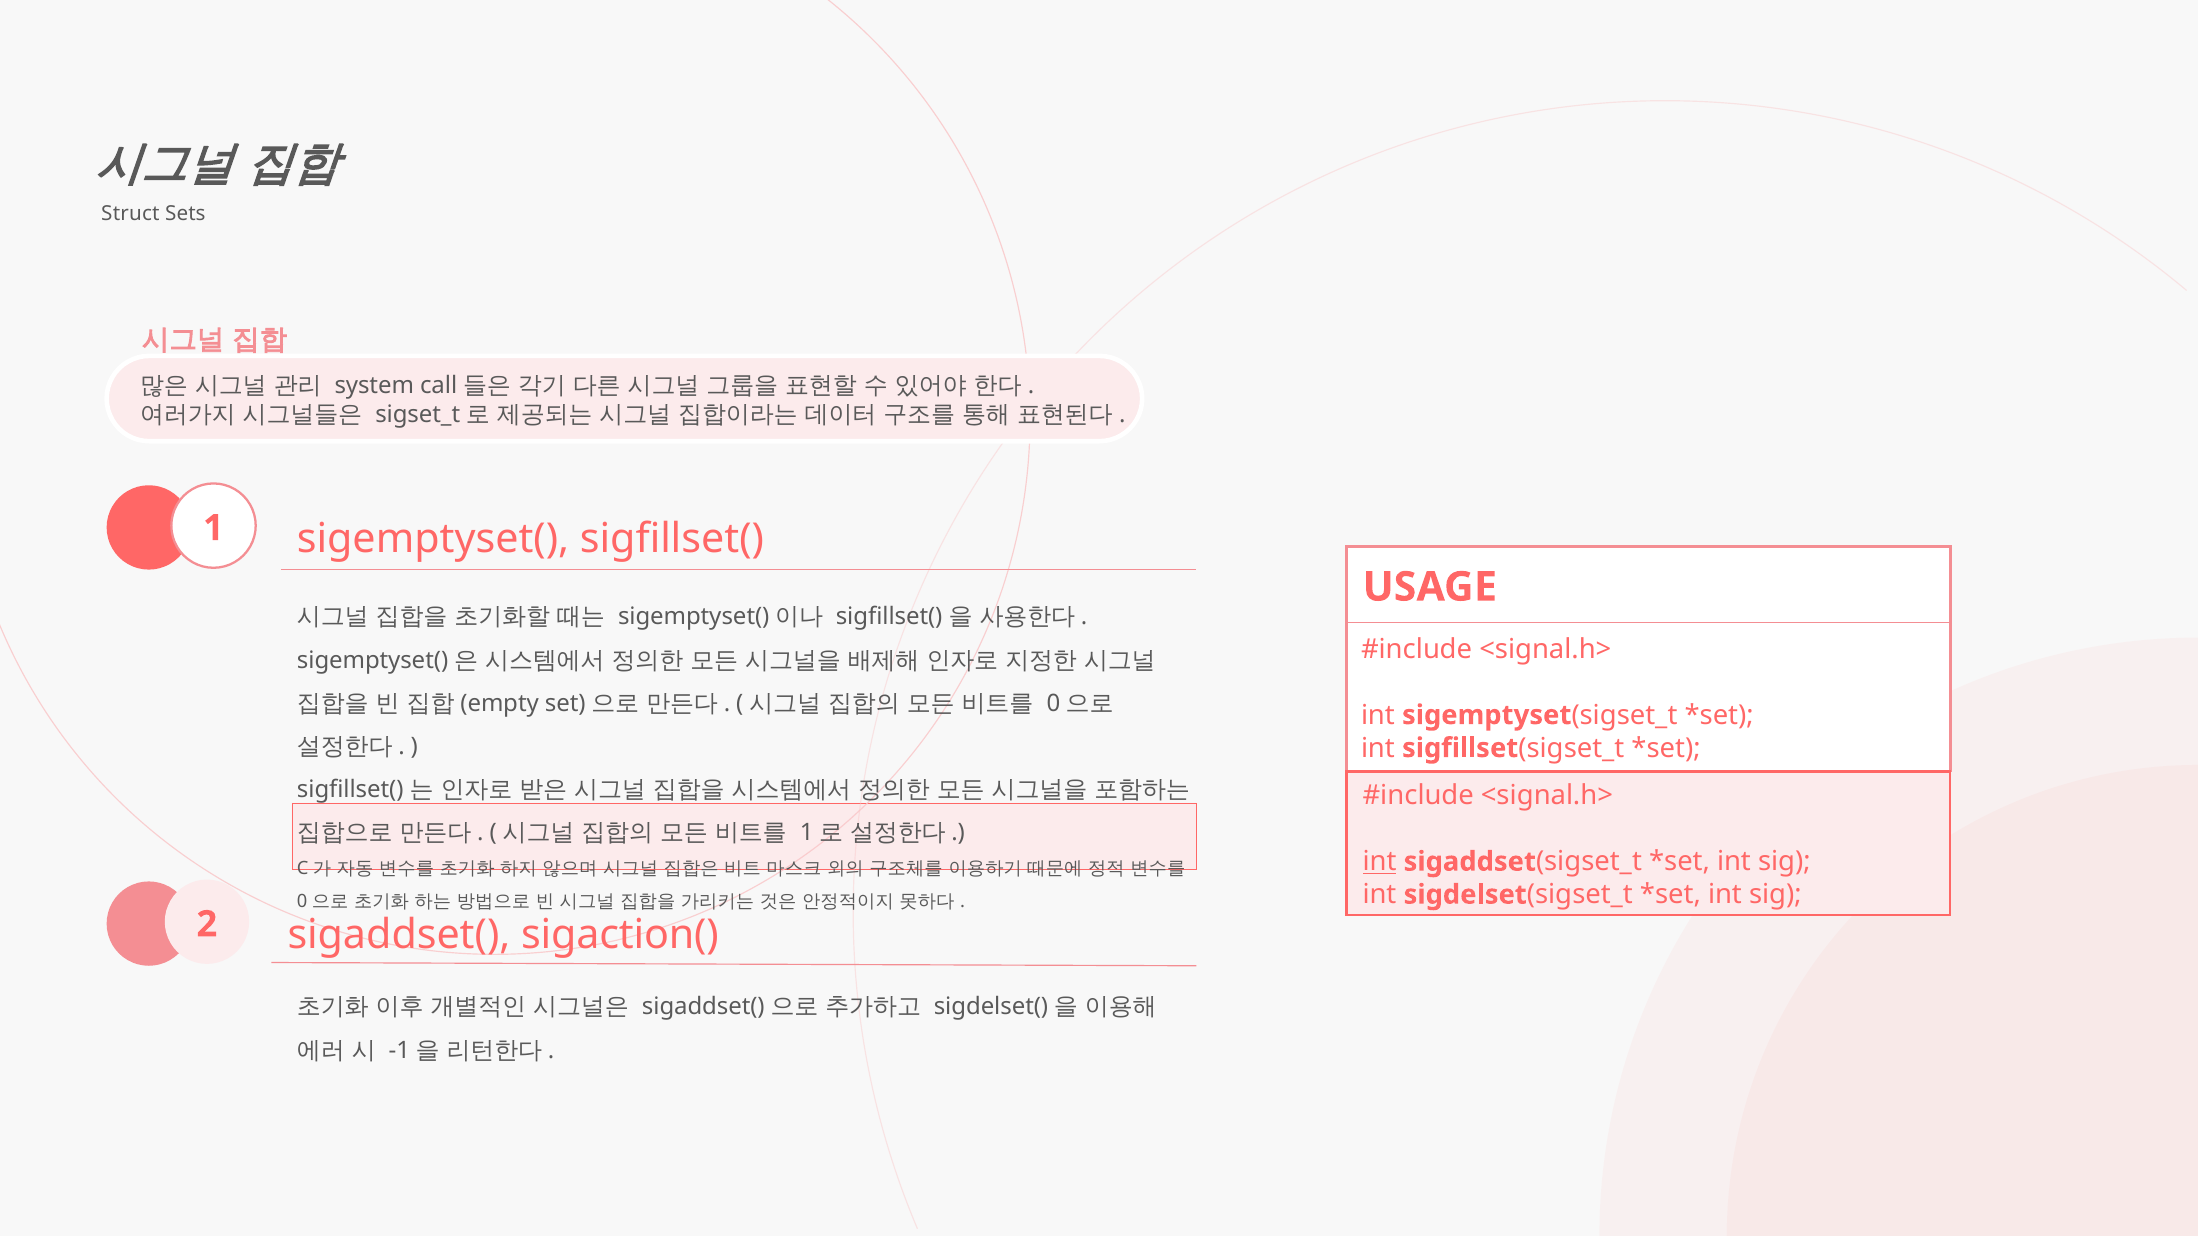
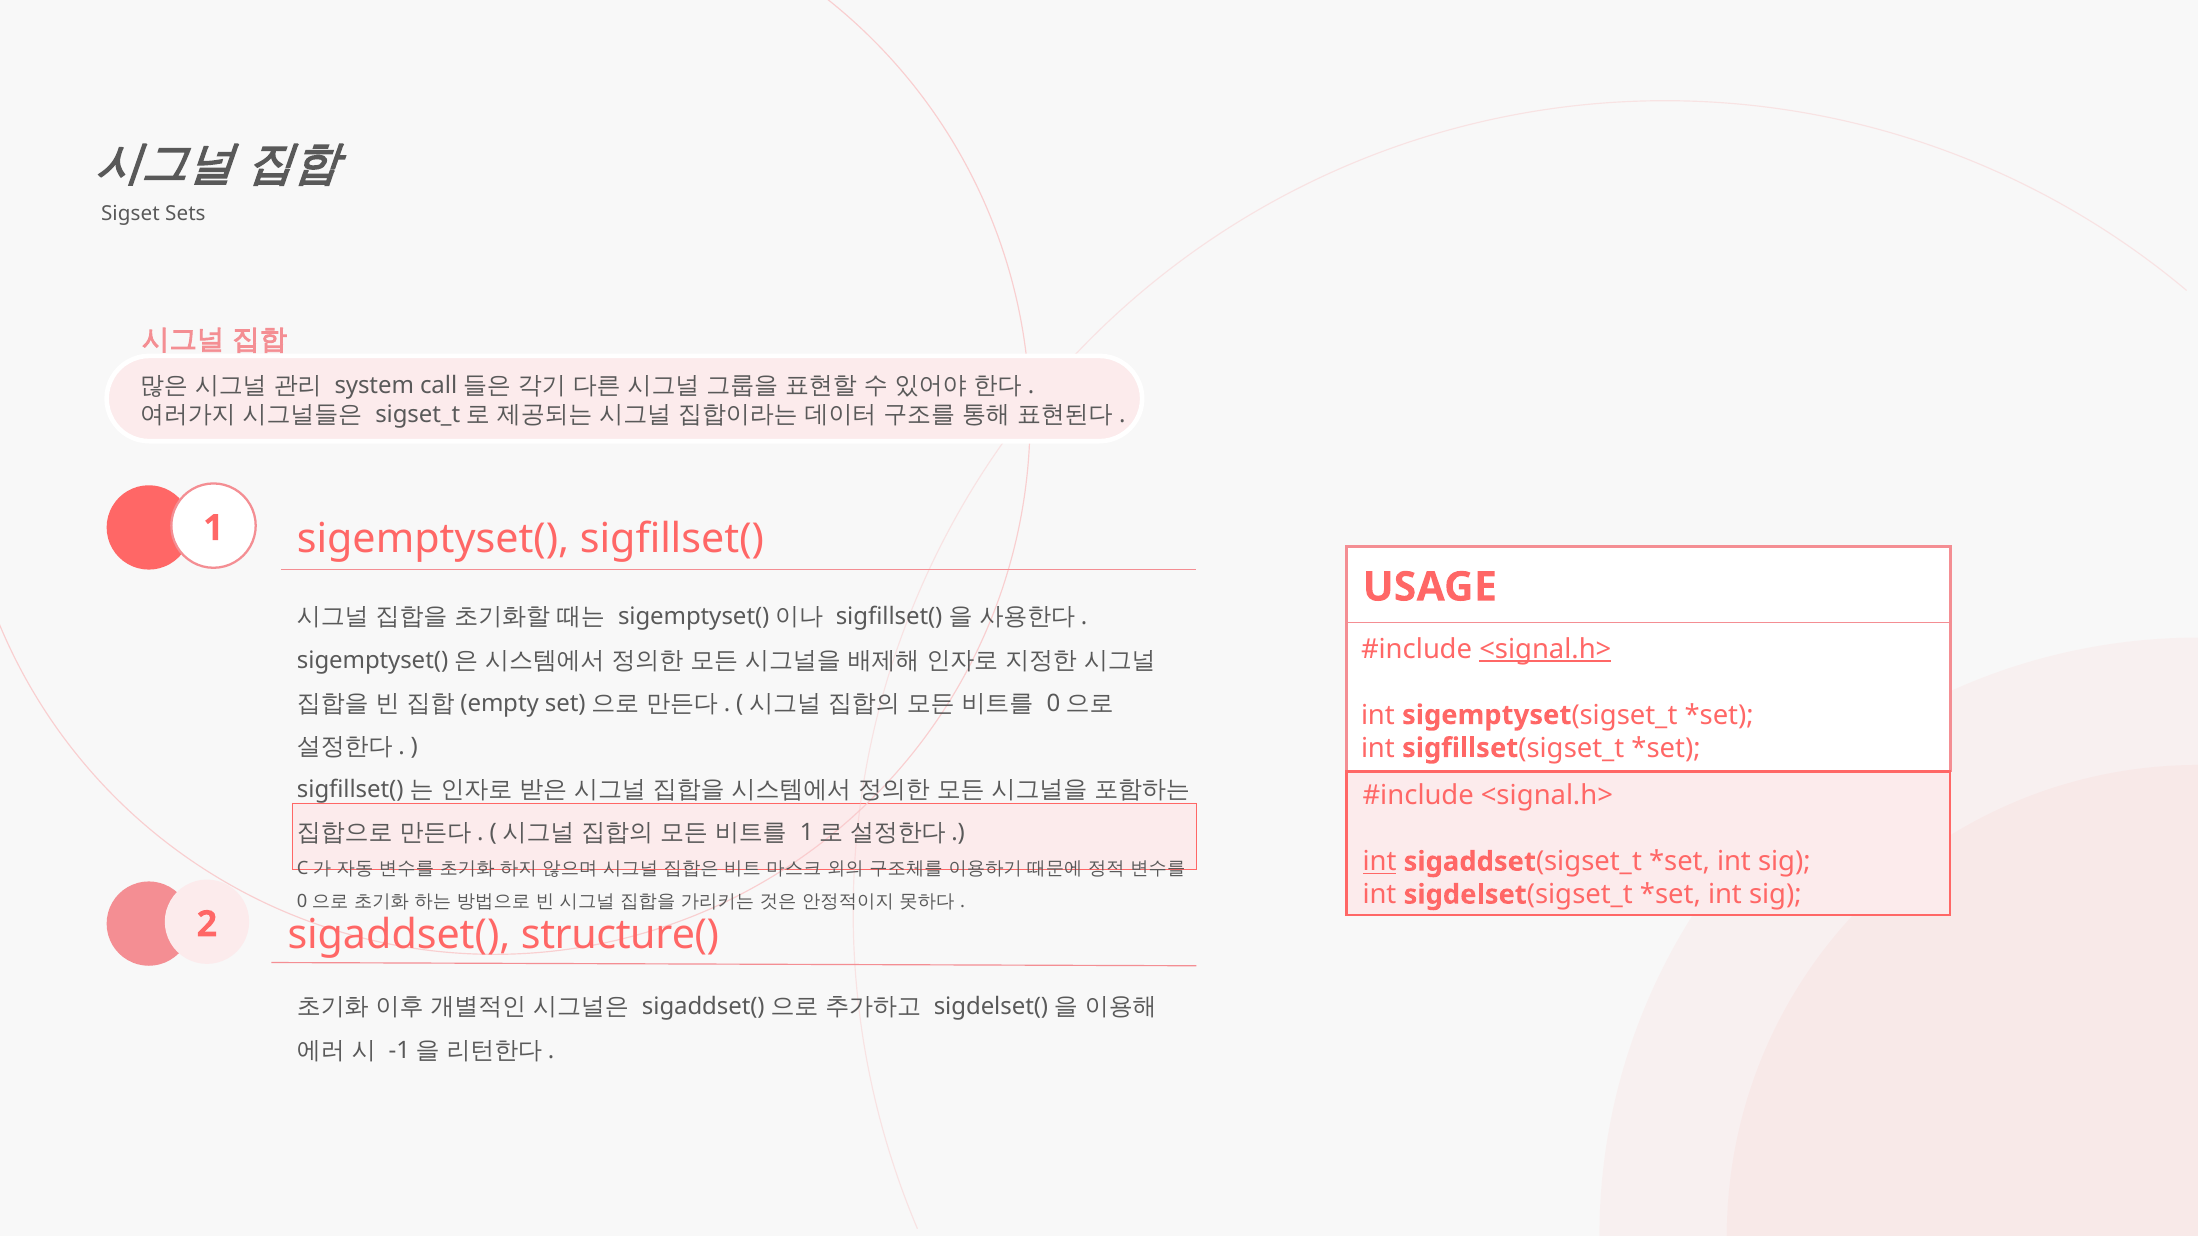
Struct: Struct -> Sigset (130, 214)
<signal.h> underline: none -> present (1545, 649)
sigaction(: sigaction( -> structure( (620, 935)
